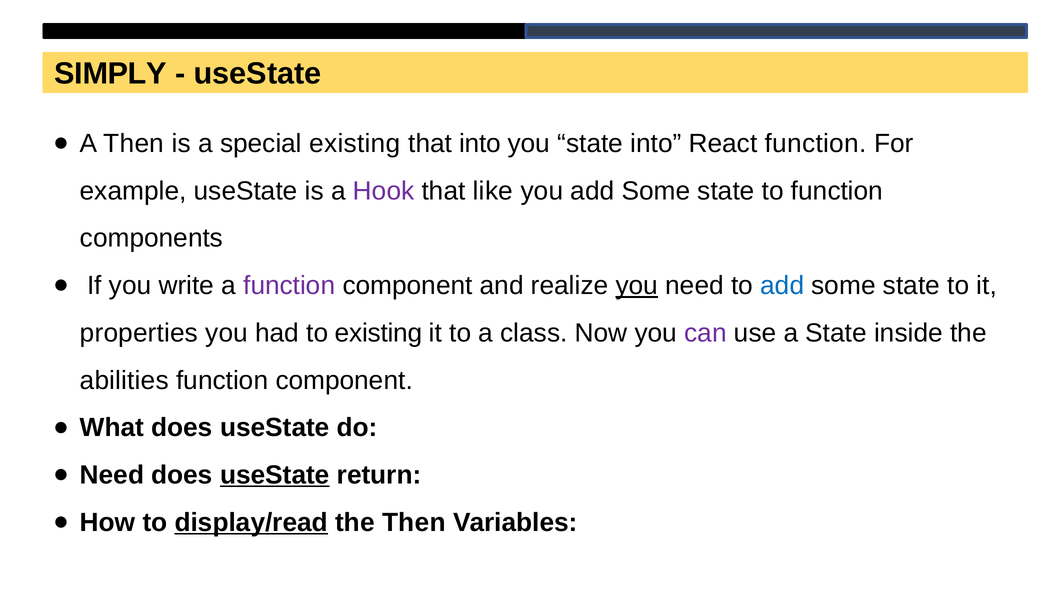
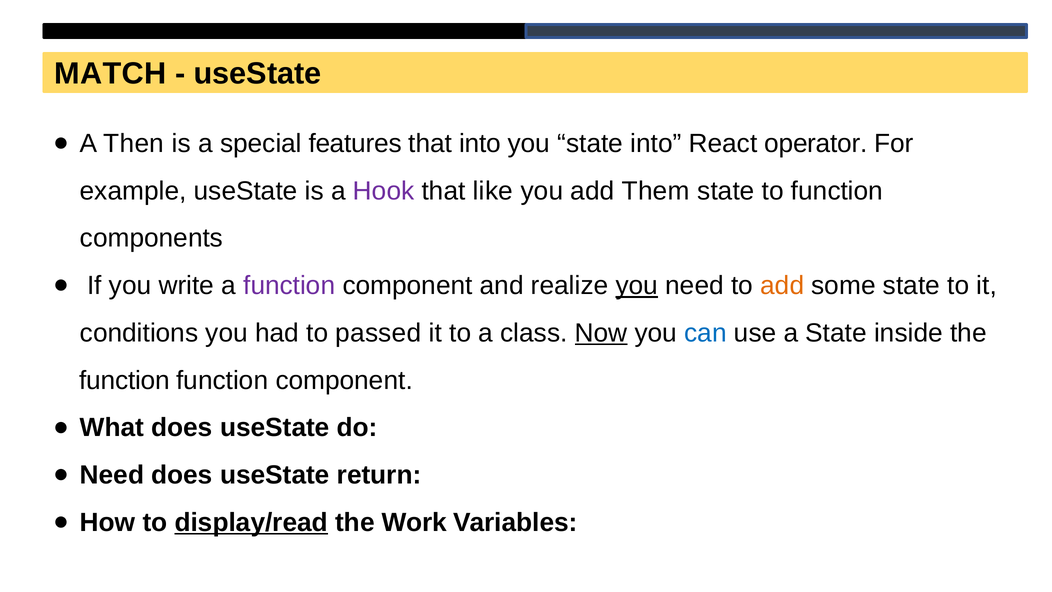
SIMPLY: SIMPLY -> MATCH (110, 74)
special existing: existing -> features (355, 144)
React function: function -> operator (816, 144)
you add Some: Some -> Them (656, 191)
add colour: blue -> orange (782, 286)
properties: properties -> conditions (139, 333)
to existing: existing -> passed (378, 333)
Now underline: none -> present (601, 333)
can colour: purple -> blue (705, 333)
abilities: abilities -> function (125, 380)
useState underline: present -> none (275, 475)
the Then: Then -> Work (414, 522)
